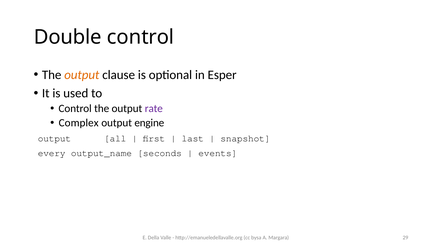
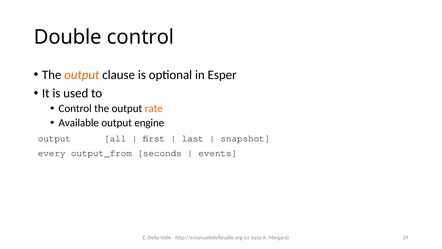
rate colour: purple -> orange (154, 108)
Complex: Complex -> Available (79, 123)
output_name: output_name -> output_from (101, 153)
